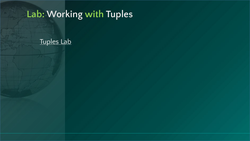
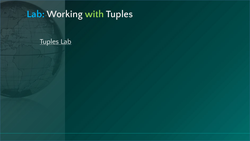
Lab colour: light green -> light blue (36, 14)
